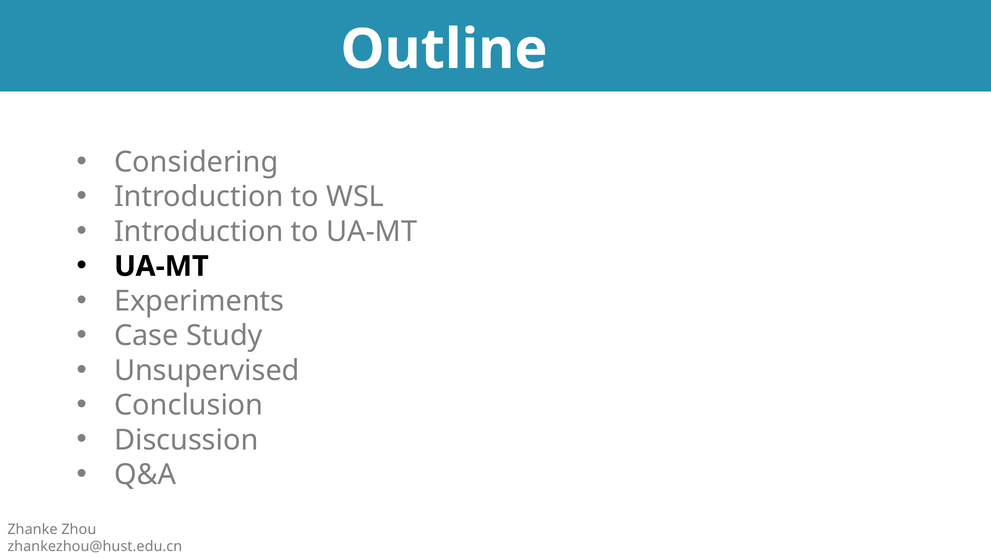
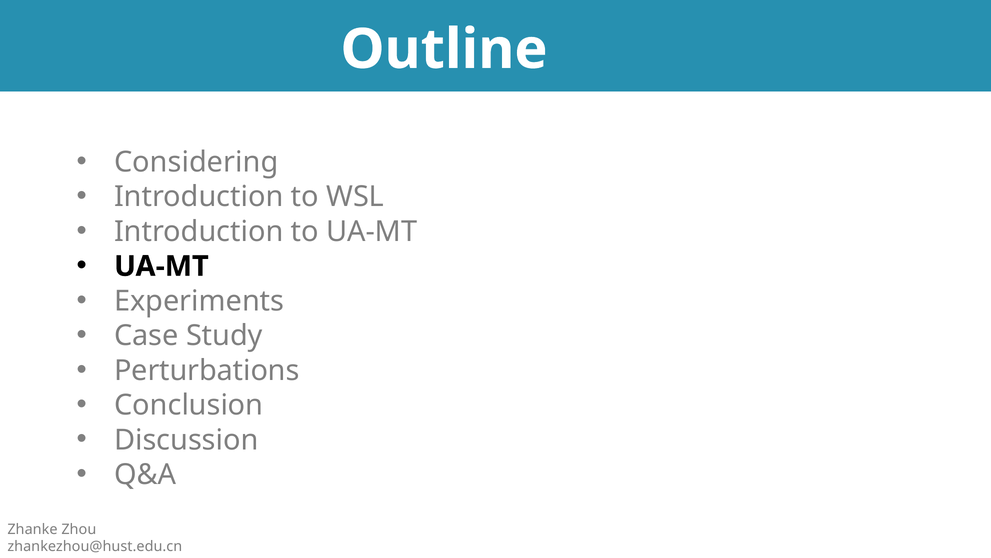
Unsupervised: Unsupervised -> Perturbations (207, 370)
